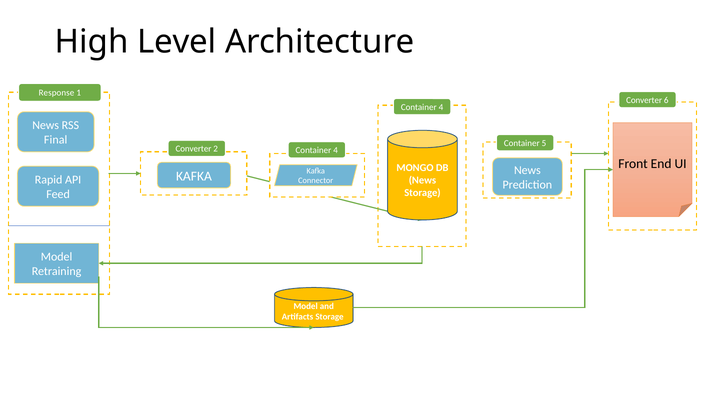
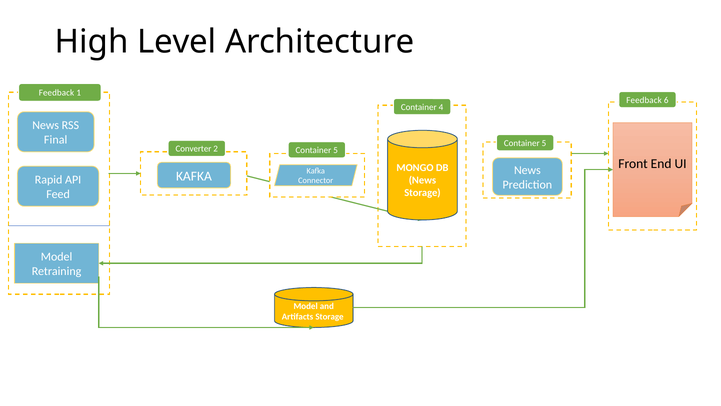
Response: Response -> Feedback (56, 93)
Converter: Converter -> Feedback (644, 100)
2 Container 4: 4 -> 5 (336, 150)
